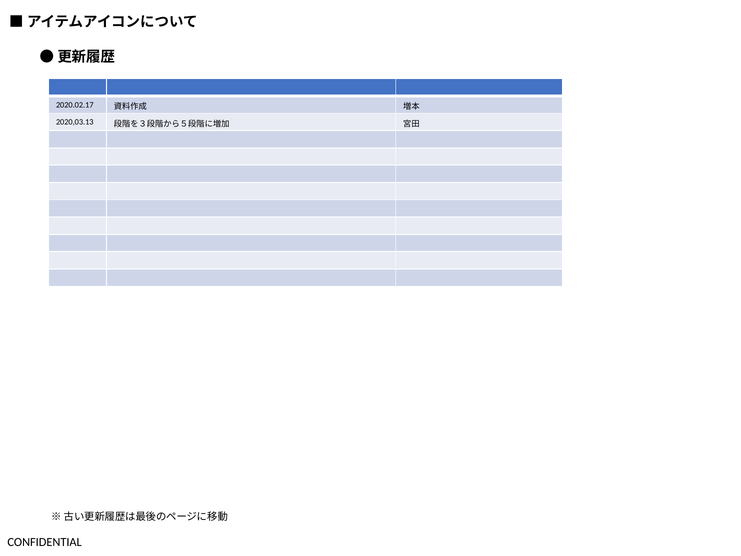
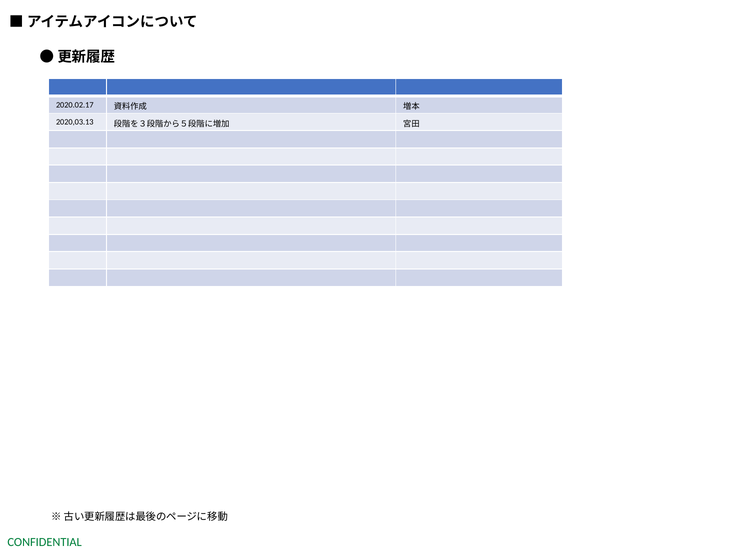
CONFIDENTIAL colour: black -> green (45, 542)
